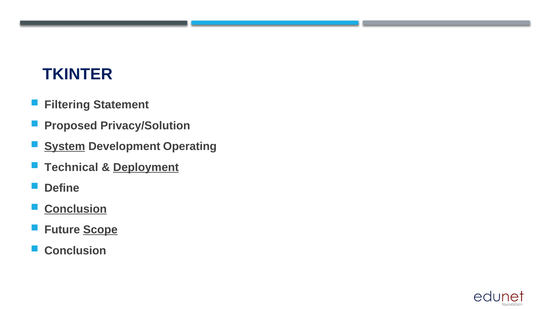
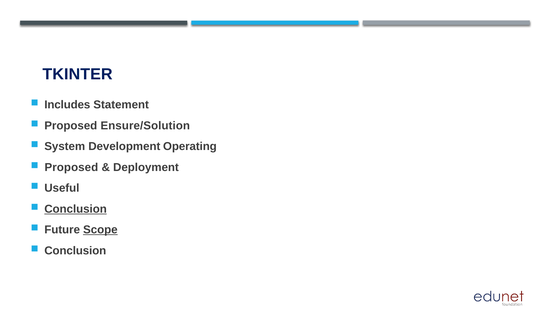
Filtering: Filtering -> Includes (67, 105)
Privacy/Solution: Privacy/Solution -> Ensure/Solution (145, 126)
System underline: present -> none (65, 147)
Technical: Technical -> Proposed (71, 168)
Deployment underline: present -> none (146, 168)
Define: Define -> Useful (62, 188)
